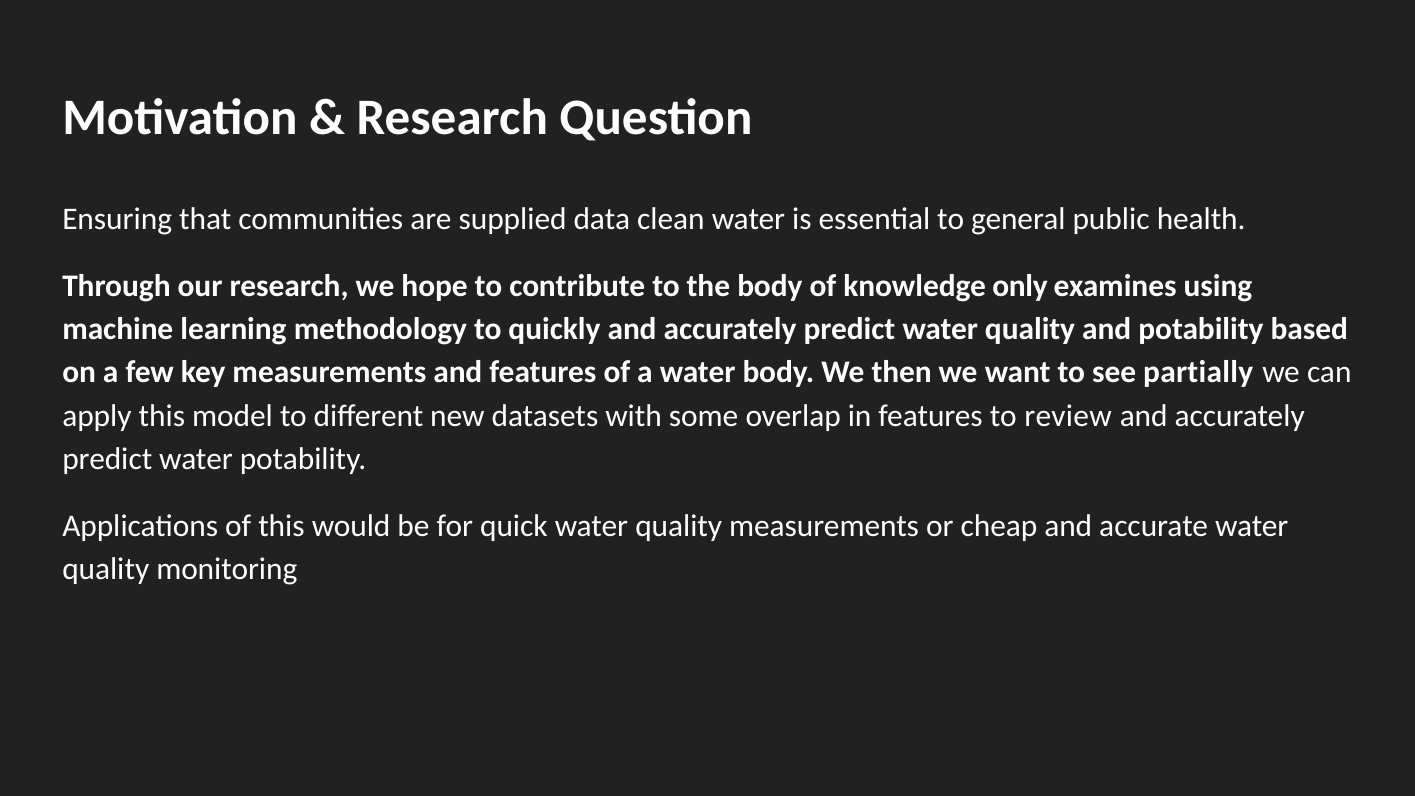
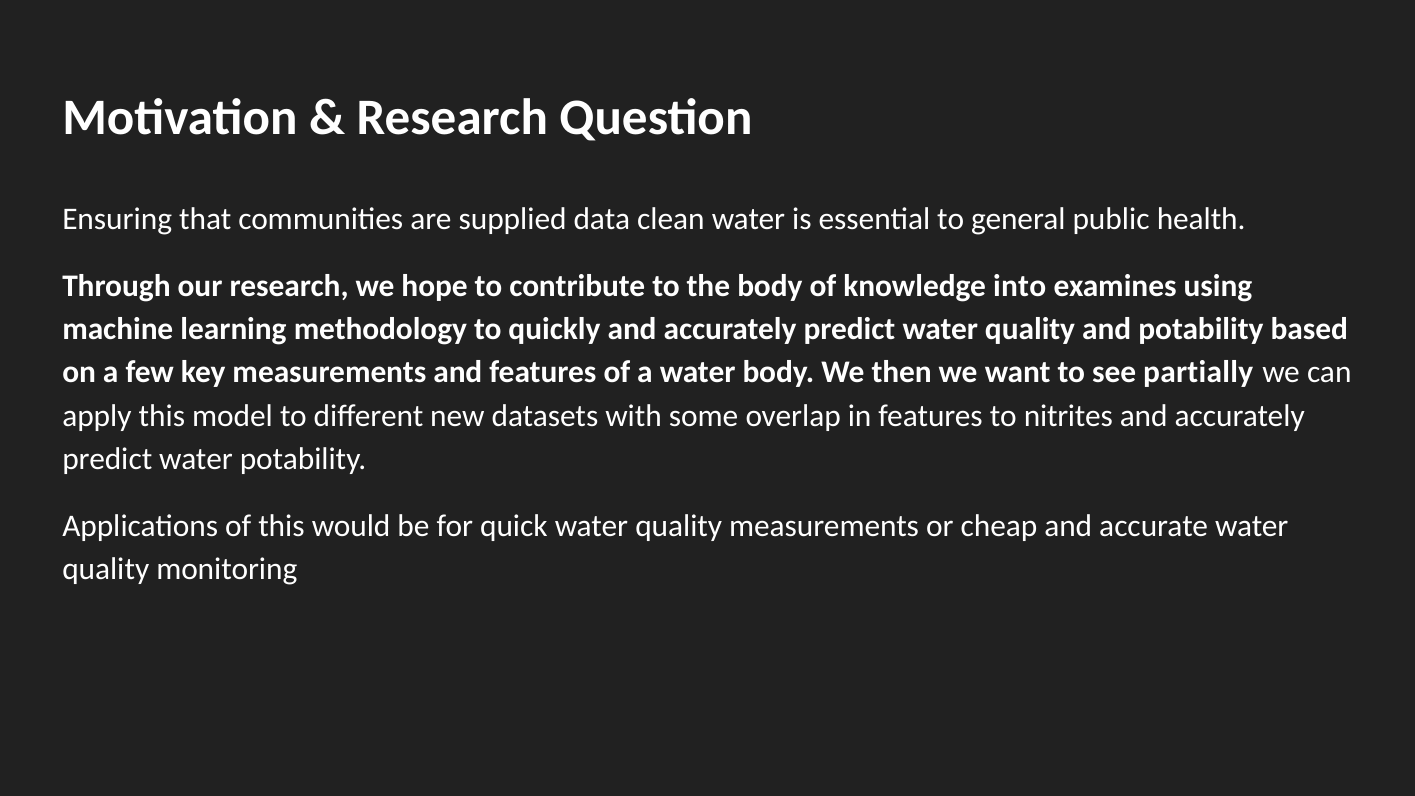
only: only -> into (1020, 286)
review: review -> nitrites (1068, 416)
